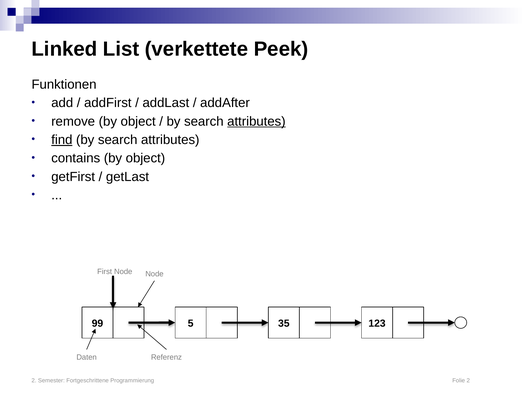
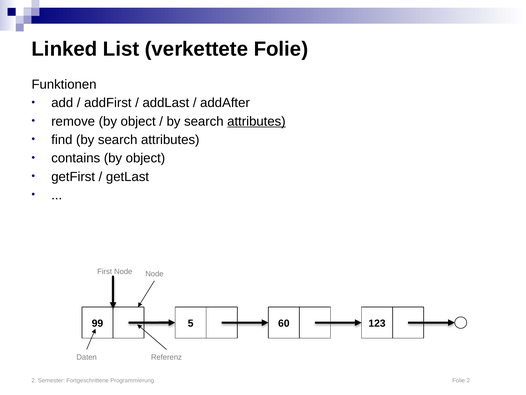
verkettete Peek: Peek -> Folie (281, 49)
find underline: present -> none (62, 140)
35: 35 -> 60 (284, 323)
